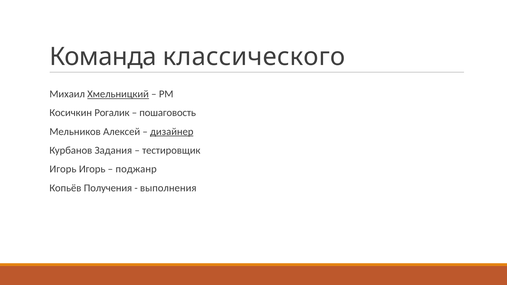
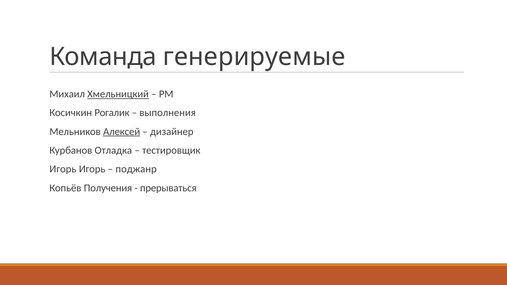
классического: классического -> генерируемые (254, 57)
пошаговость: пошаговость -> выполнения (168, 113)
Алексей underline: none -> present (122, 132)
дизайнер underline: present -> none (172, 132)
Задания: Задания -> Отладка (113, 150)
выполнения: выполнения -> прерываться (168, 188)
